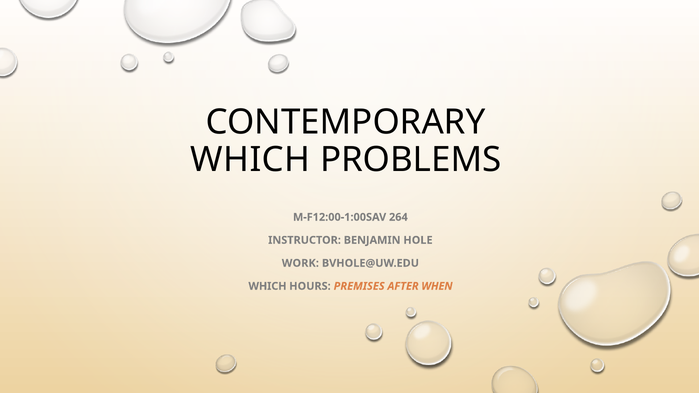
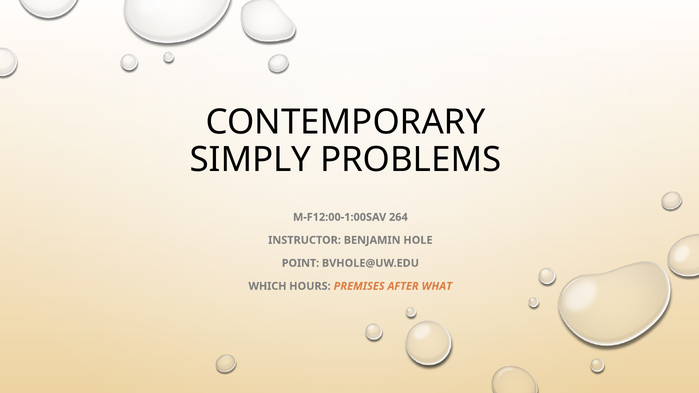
WHICH: WHICH -> SIMPLY (250, 160)
WORK: WORK -> POINT (300, 263)
WHEN: WHEN -> WHAT (437, 286)
